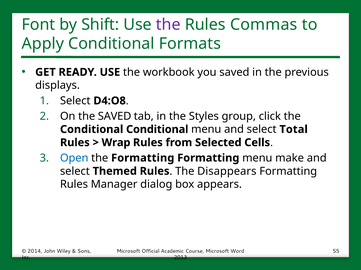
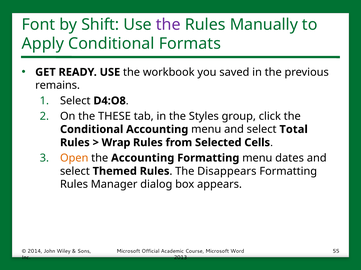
Commas: Commas -> Manually (264, 25)
displays: displays -> remains (58, 86)
the SAVED: SAVED -> THESE (114, 116)
Conditional Conditional: Conditional -> Accounting (157, 130)
Open colour: blue -> orange (74, 158)
the Formatting: Formatting -> Accounting (143, 158)
make: make -> dates (290, 158)
